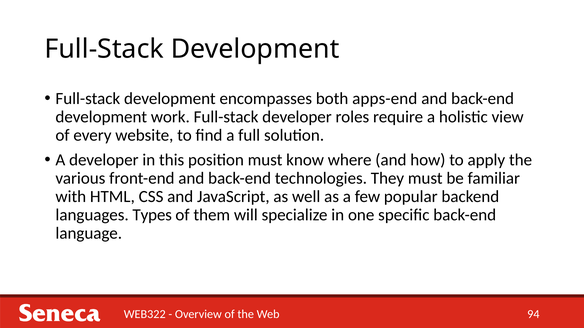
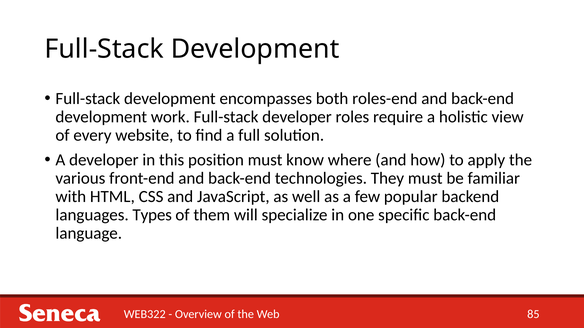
apps-end: apps-end -> roles-end (385, 99)
94: 94 -> 85 (533, 315)
